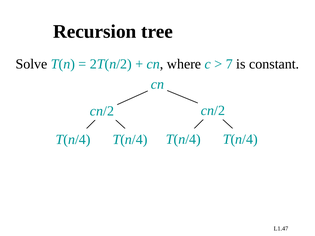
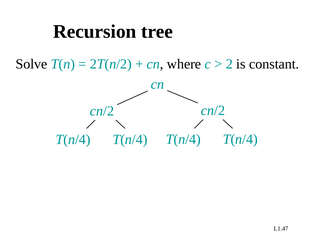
7: 7 -> 2 (229, 64)
